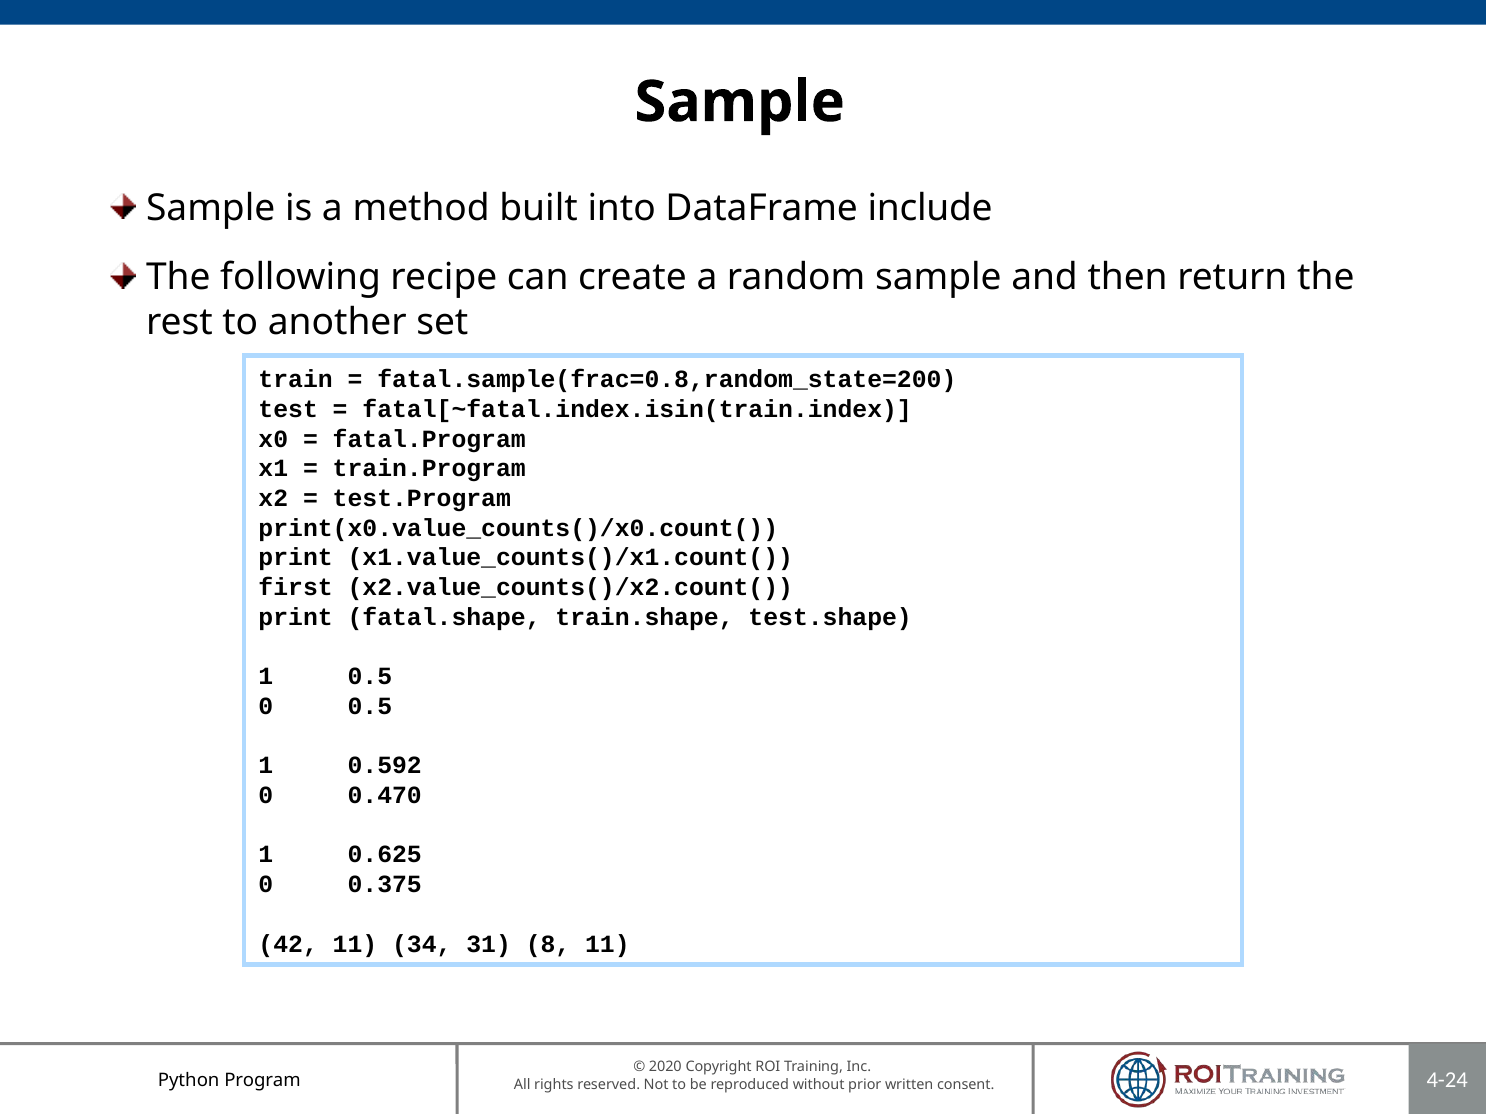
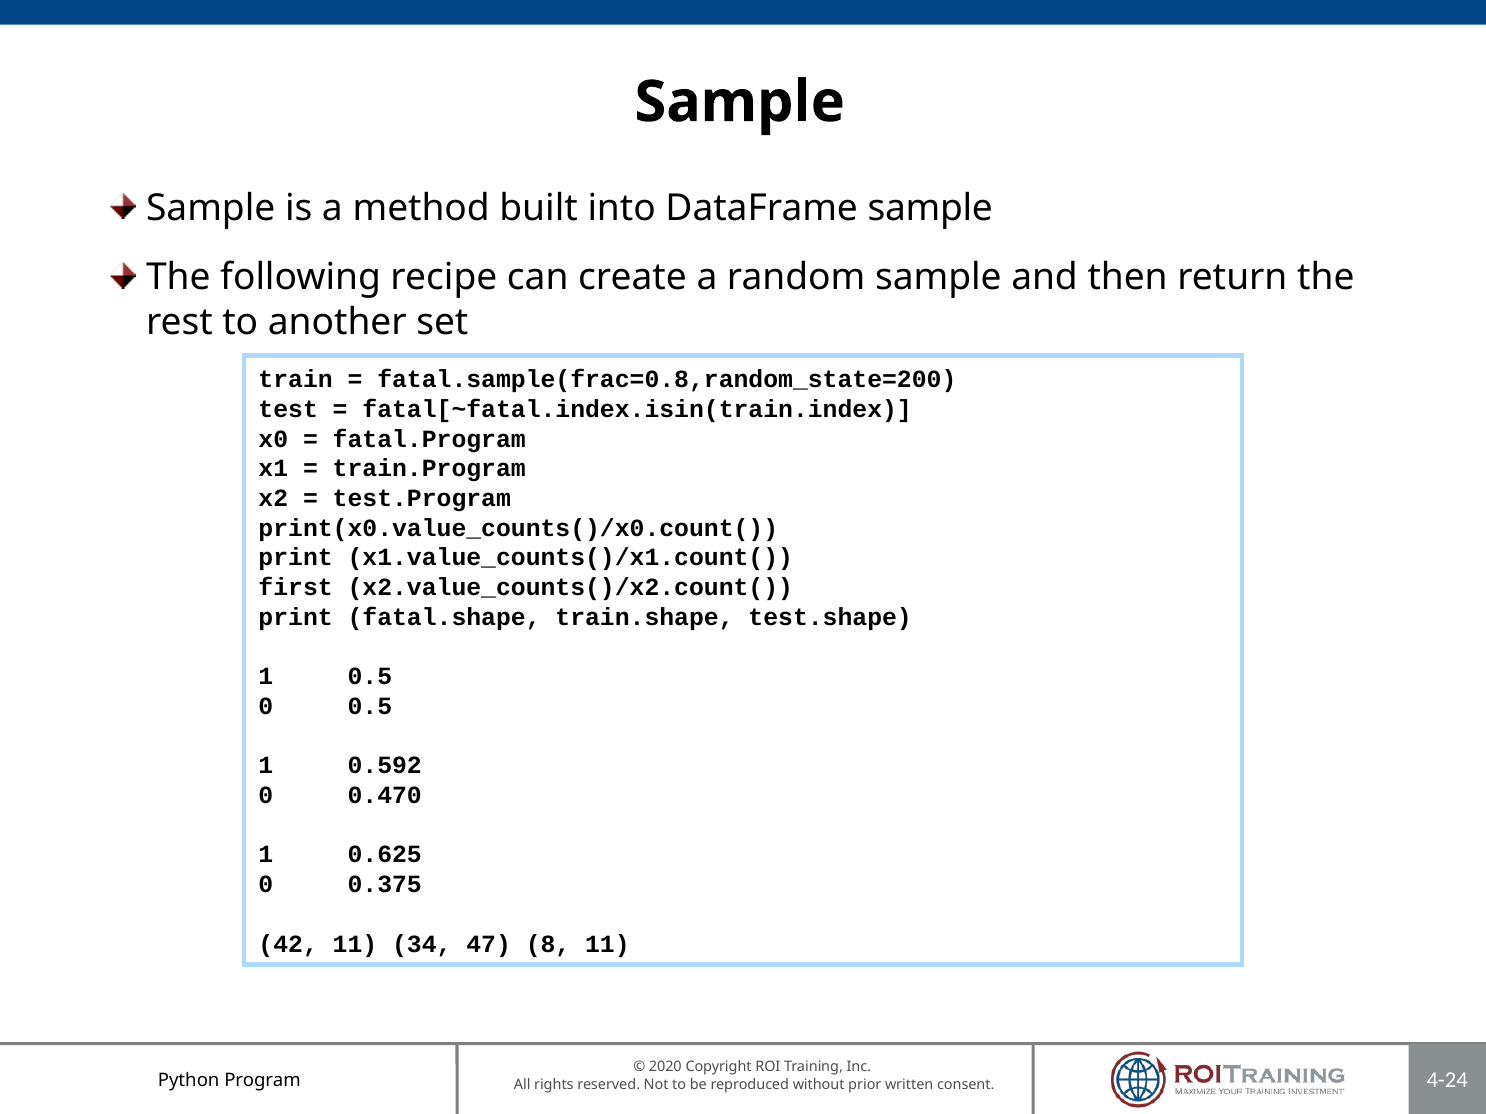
DataFrame include: include -> sample (930, 208)
31: 31 -> 47 (489, 944)
